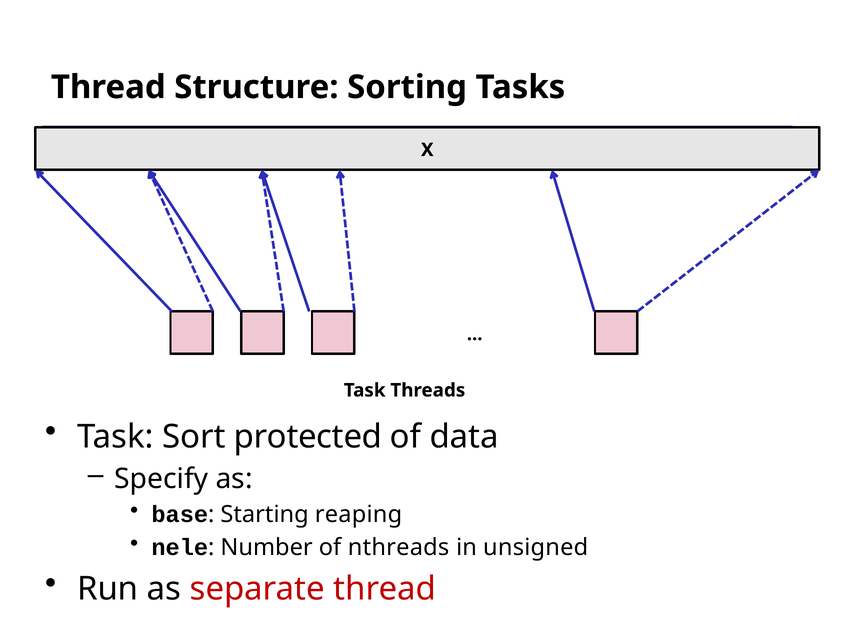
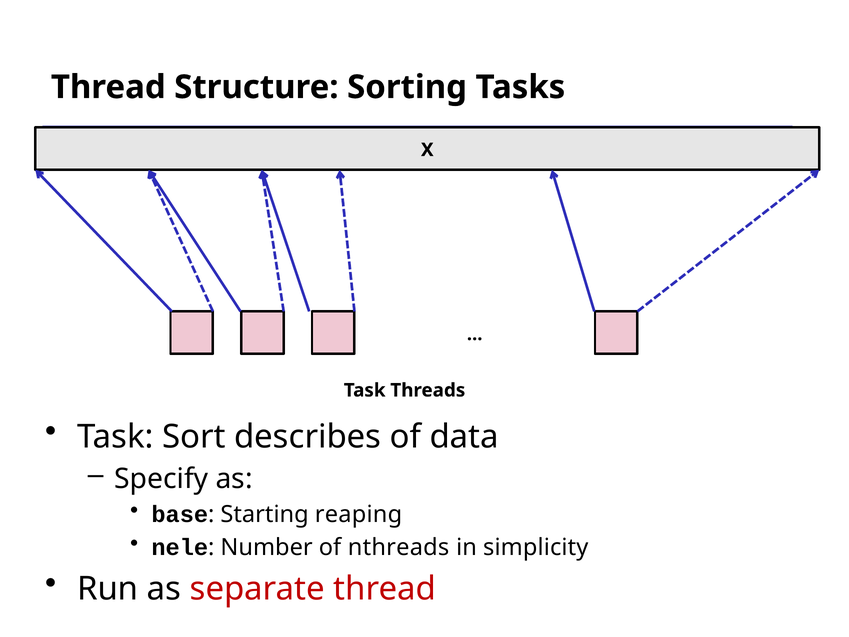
protected: protected -> describes (308, 436)
unsigned: unsigned -> simplicity (536, 547)
